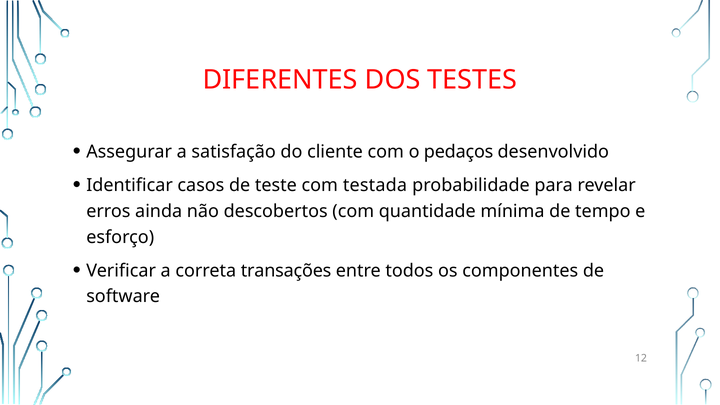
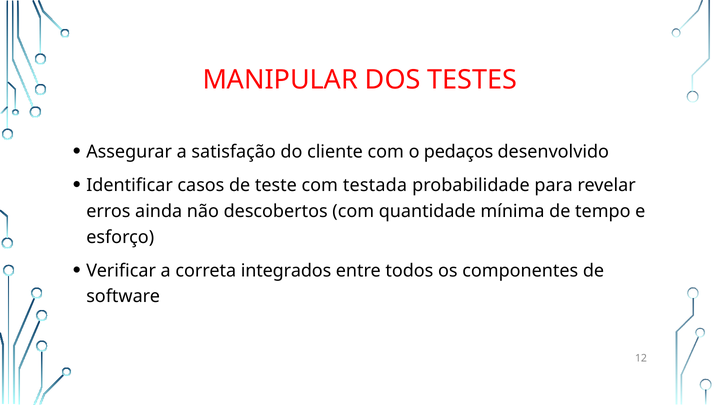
DIFERENTES: DIFERENTES -> MANIPULAR (280, 80)
transações: transações -> integrados (286, 271)
